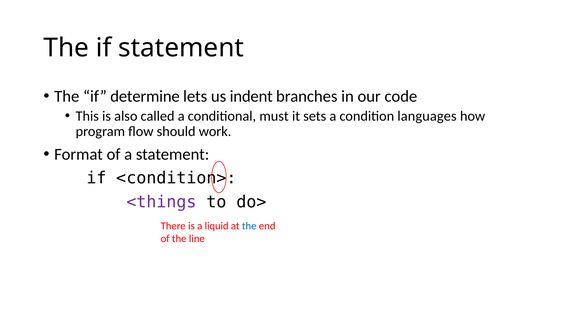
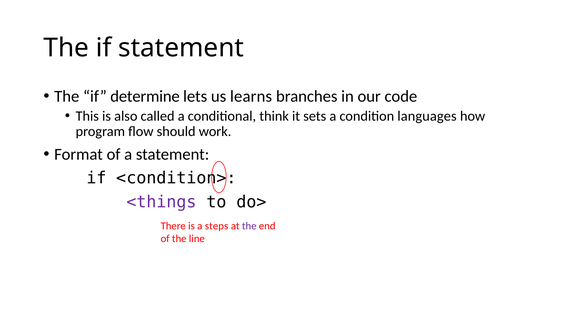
indent: indent -> learns (251, 97)
must: must -> think (274, 116)
liquid: liquid -> steps (217, 226)
the colour: blue -> purple (249, 226)
